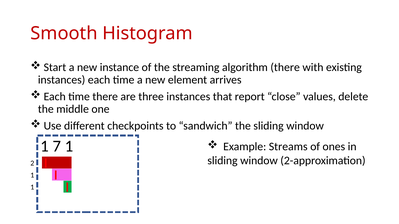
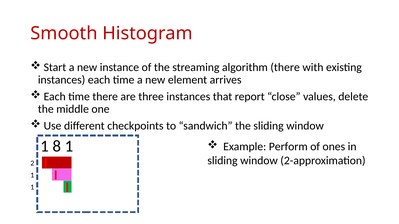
7: 7 -> 8 (57, 146)
Streams: Streams -> Perform (288, 147)
